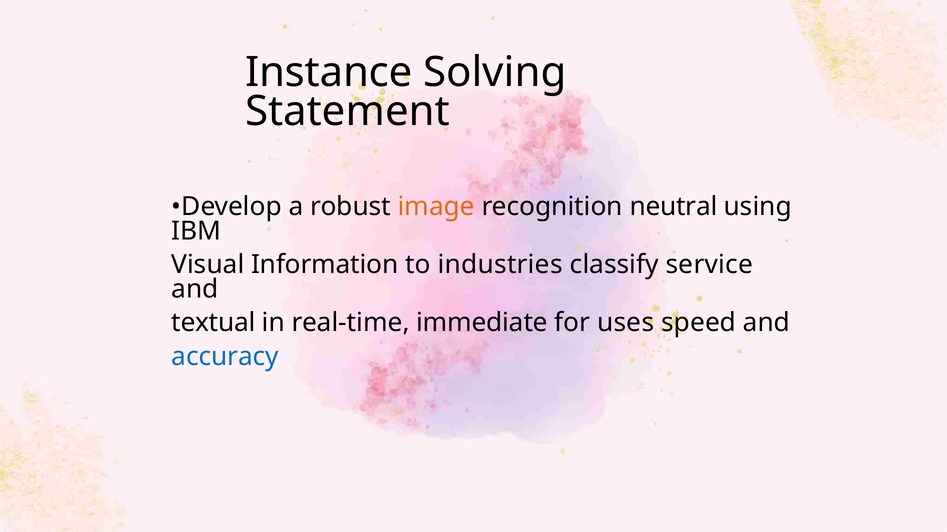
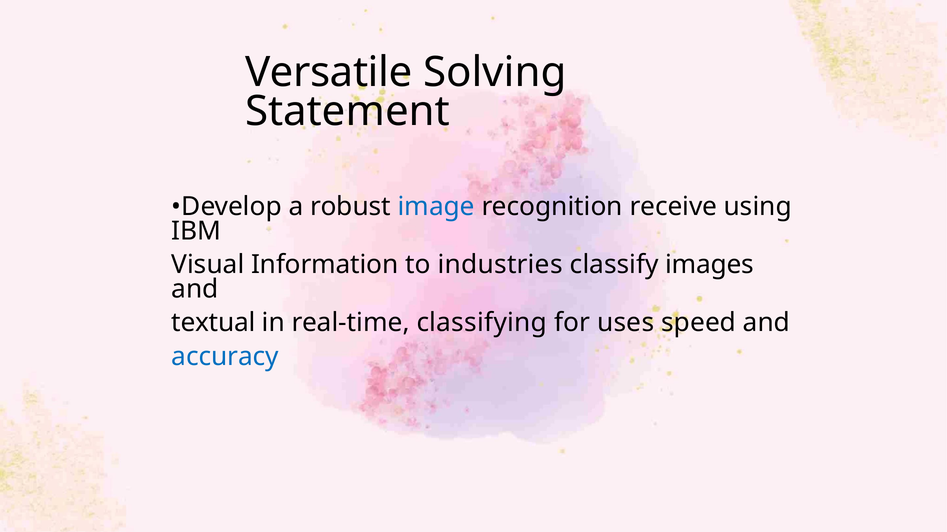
Instance: Instance -> Versatile (329, 72)
image colour: orange -> blue (436, 207)
neutral: neutral -> receive (673, 207)
service: service -> images (710, 265)
immediate: immediate -> classifying (482, 323)
